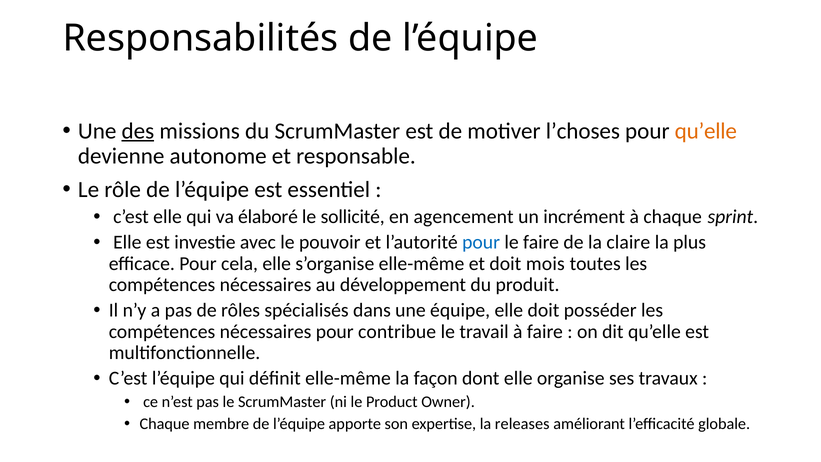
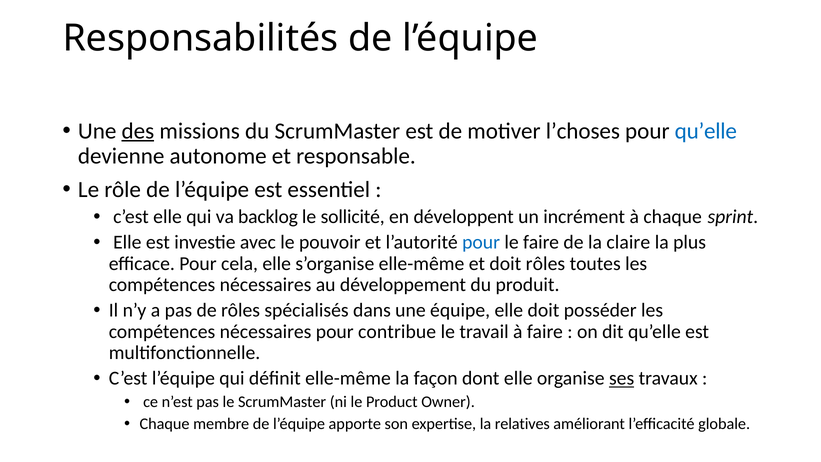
qu’elle colour: orange -> blue (706, 131)
élaboré: élaboré -> backlog (268, 217)
agencement: agencement -> développent (464, 217)
doit mois: mois -> rôles (545, 264)
ses underline: none -> present (622, 378)
releases: releases -> relatives (522, 424)
